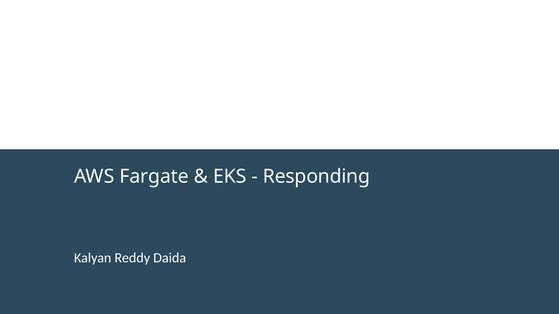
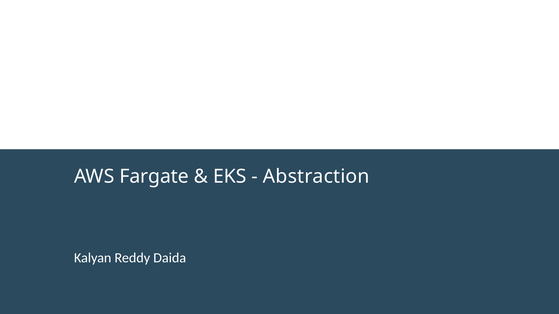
Responding: Responding -> Abstraction (316, 177)
